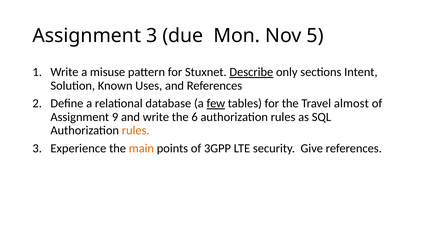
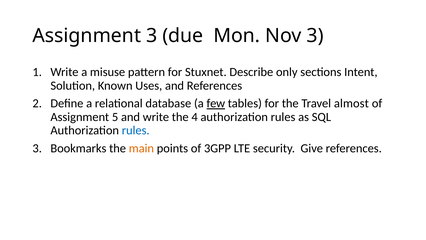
Nov 5: 5 -> 3 (315, 36)
Describe underline: present -> none (251, 72)
9: 9 -> 5 (115, 117)
6: 6 -> 4 (195, 117)
rules colour: orange -> blue (136, 130)
Experience: Experience -> Bookmarks (78, 148)
